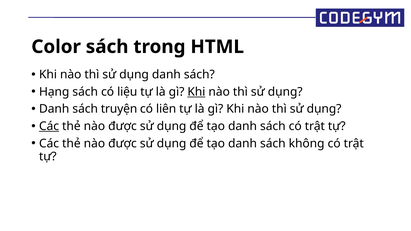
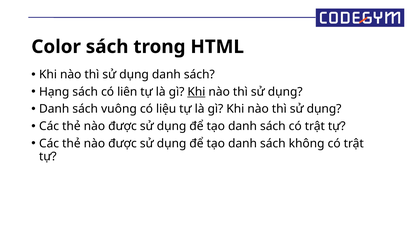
liệu: liệu -> liên (127, 92)
truyện: truyện -> vuông (119, 109)
liên: liên -> liệu (166, 109)
Các underline: present -> none (49, 126)
